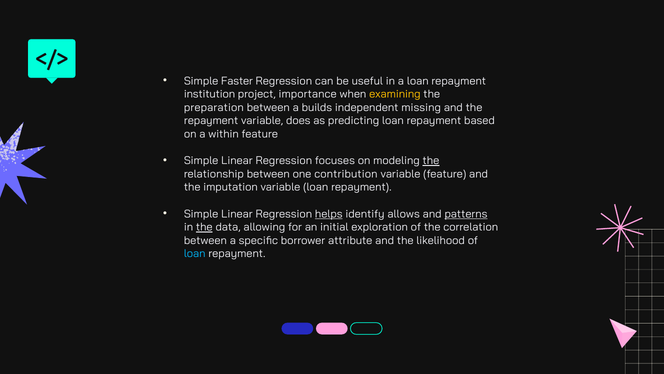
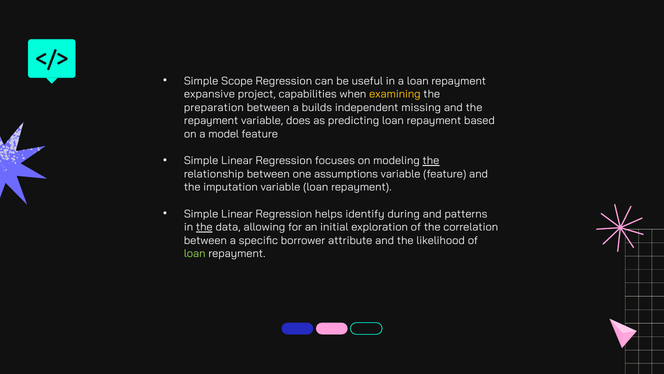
Faster: Faster -> Scope (237, 81)
institution: institution -> expansive (209, 94)
importance: importance -> capabilities (308, 94)
within: within -> model (224, 134)
contribution: contribution -> assumptions (346, 174)
helps underline: present -> none (329, 214)
allows: allows -> during (404, 214)
patterns underline: present -> none (466, 214)
loan colour: light blue -> light green (195, 253)
